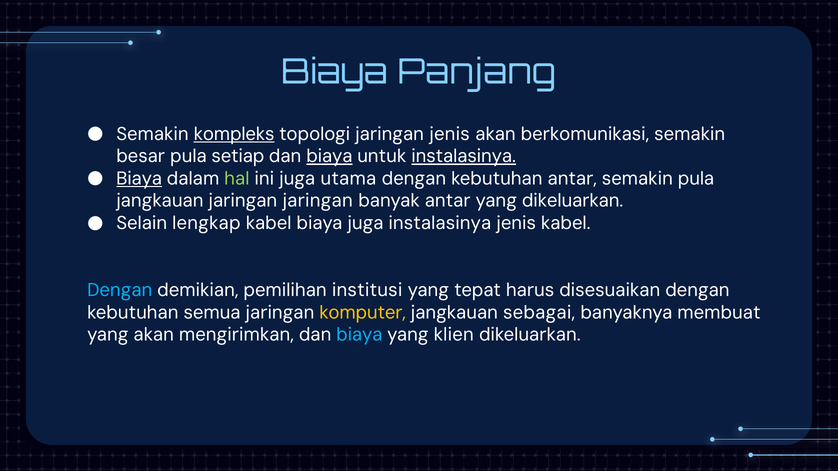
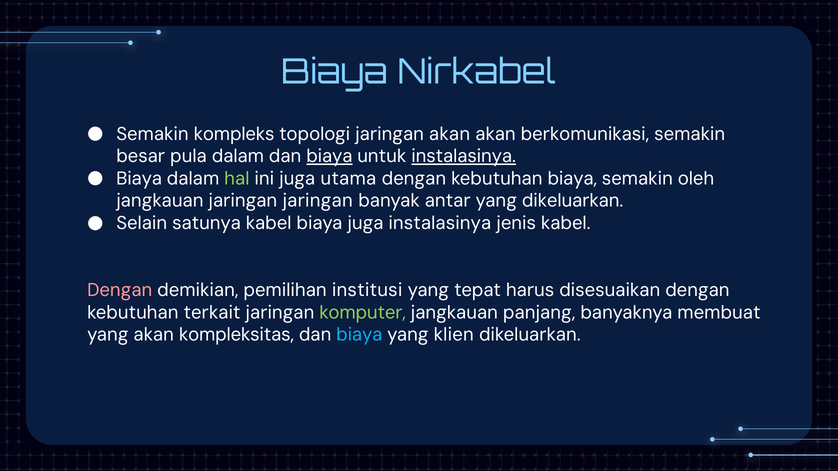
Panjang: Panjang -> Nirkabel (477, 73)
kompleks underline: present -> none (234, 134)
jaringan jenis: jenis -> akan (450, 134)
pula setiap: setiap -> dalam (238, 156)
Biaya underline: present -> none (139, 179)
kebutuhan antar: antar -> biaya (572, 179)
semakin pula: pula -> oleh (696, 179)
lengkap: lengkap -> satunya (207, 223)
Dengan colour: light blue -> pink (120, 290)
semua: semua -> terkait (212, 313)
komputer colour: yellow -> light green (363, 313)
sebagai: sebagai -> panjang (539, 313)
mengirimkan: mengirimkan -> kompleksitas (237, 335)
